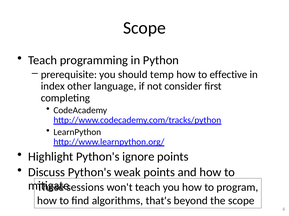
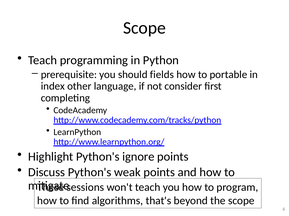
temp: temp -> fields (162, 75)
effective: effective -> portable (228, 75)
